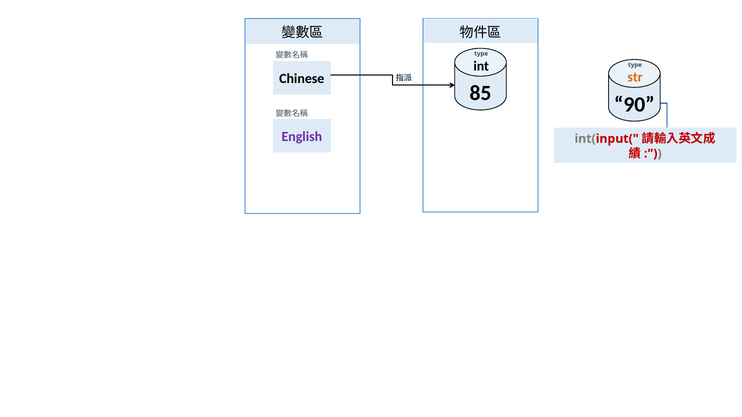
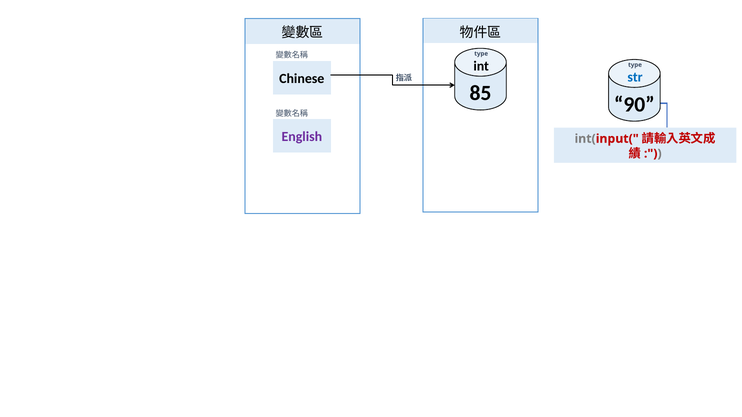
str colour: orange -> blue (635, 77)
